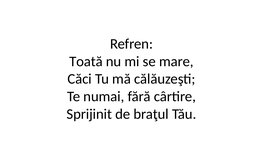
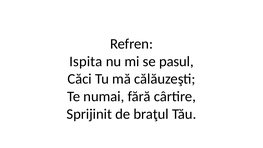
Toată: Toată -> Ispita (86, 61)
mare: mare -> pasul (176, 61)
